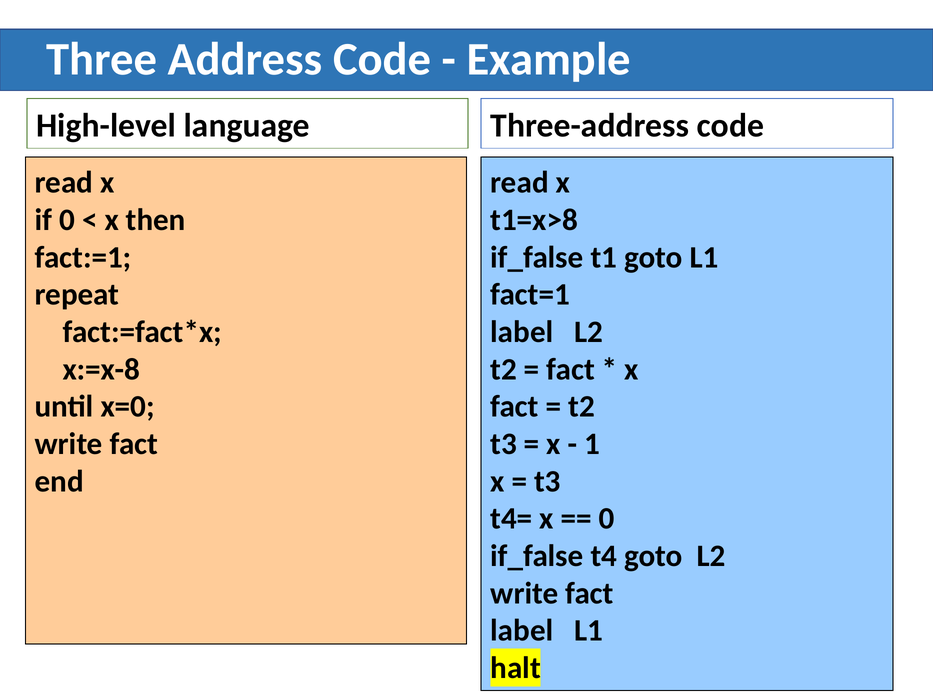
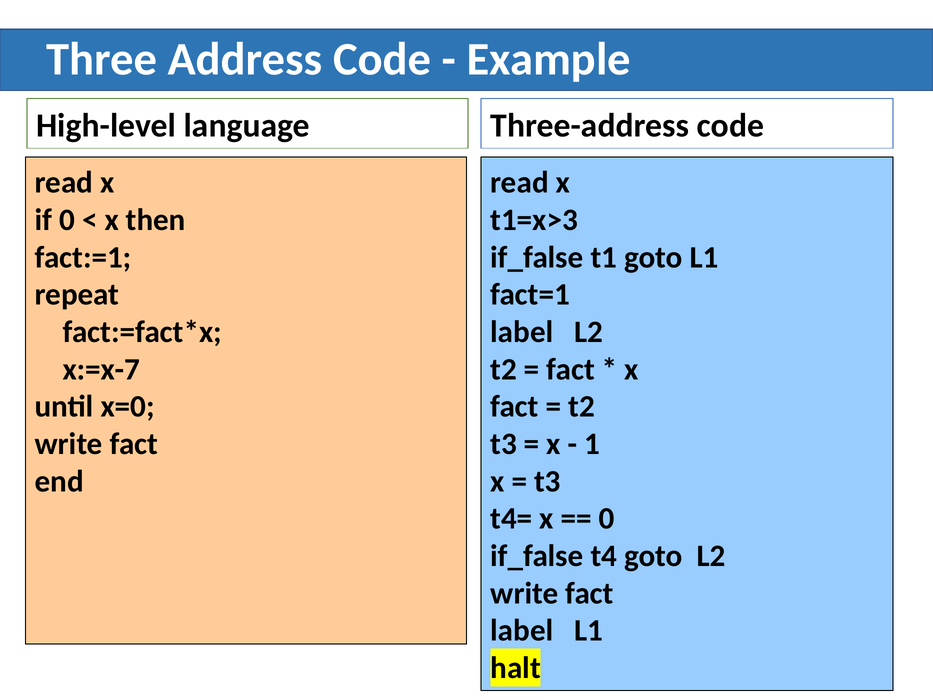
t1=x>8: t1=x>8 -> t1=x>3 (534, 220)
x:=x-8: x:=x-8 -> x:=x-7 (101, 369)
